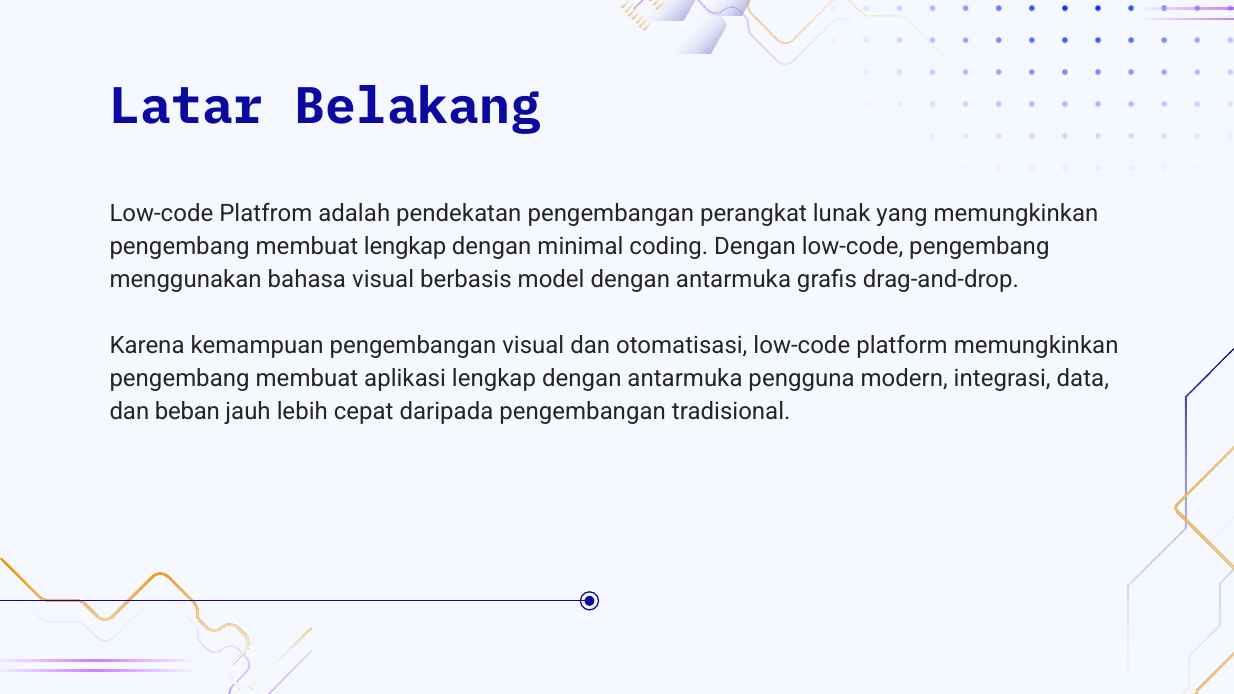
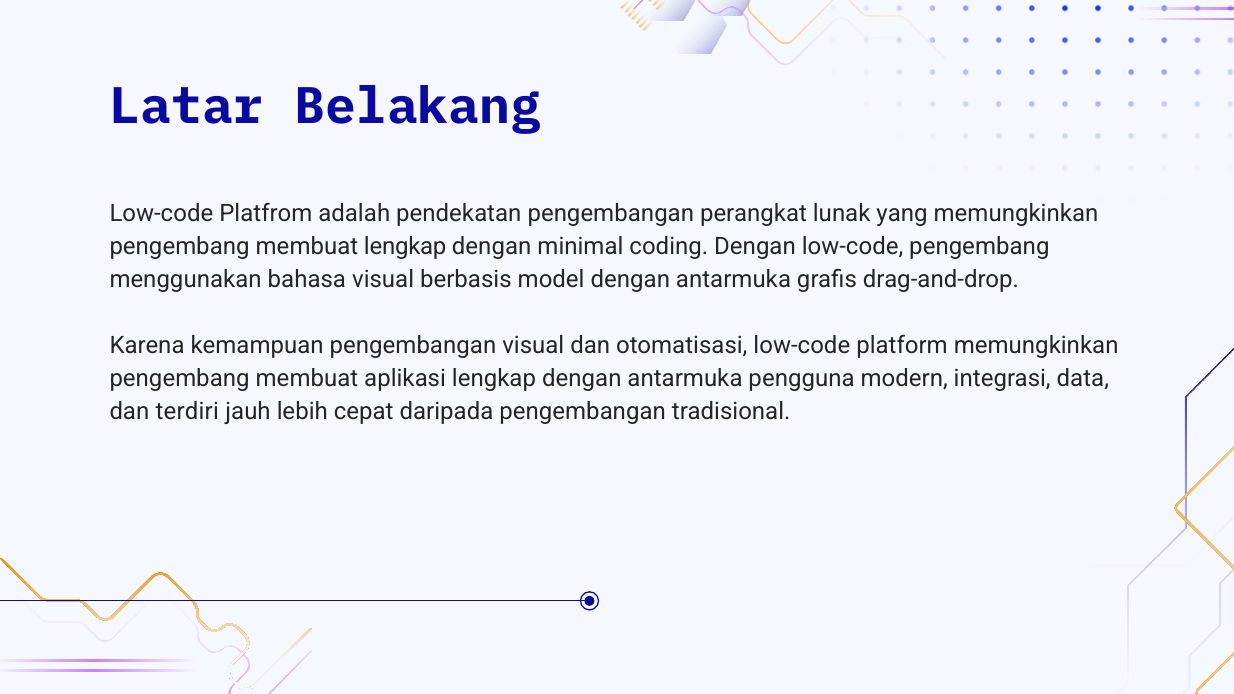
beban: beban -> terdiri (187, 412)
